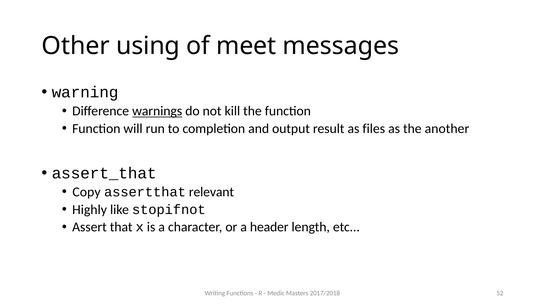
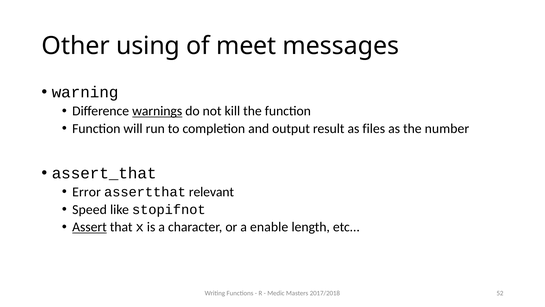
another: another -> number (447, 128)
Copy: Copy -> Error (87, 192)
Highly: Highly -> Speed (90, 209)
Assert underline: none -> present (89, 227)
header: header -> enable (269, 227)
